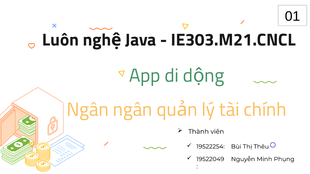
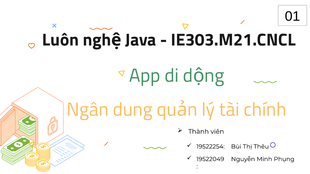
Ngân ngân: ngân -> dung (133, 110)
